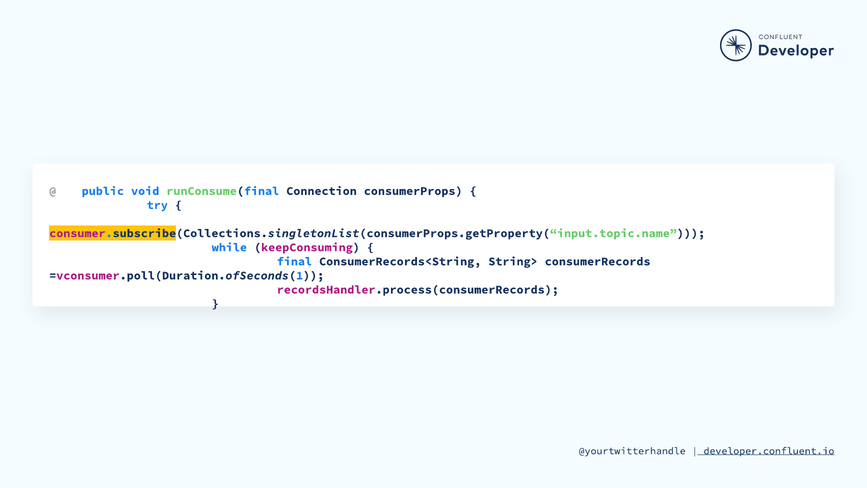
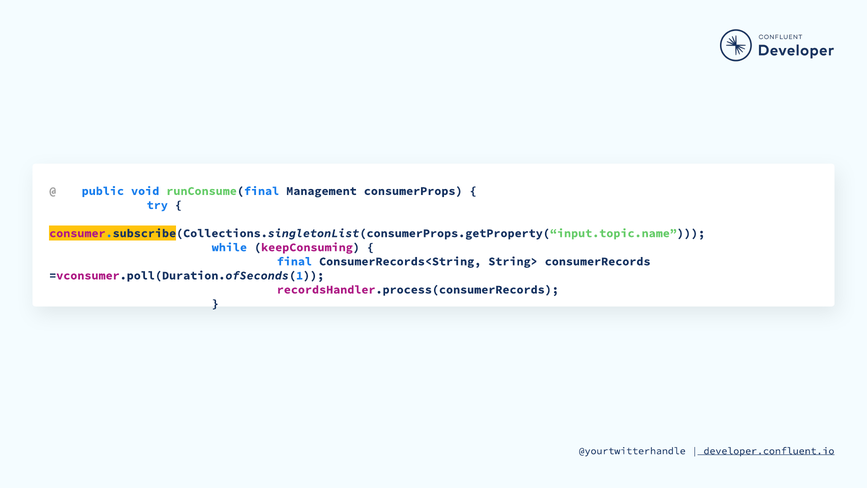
Connection: Connection -> Management (322, 191)
